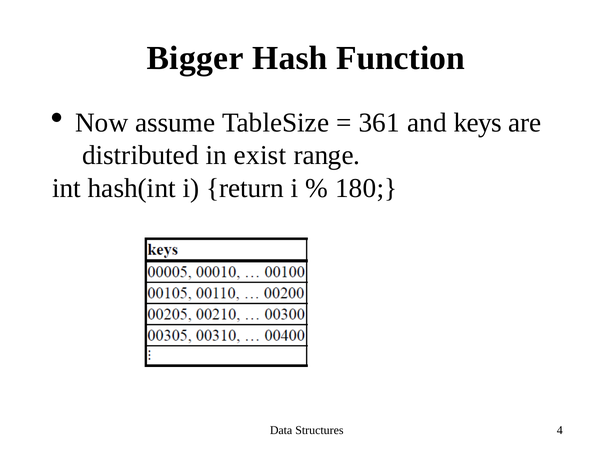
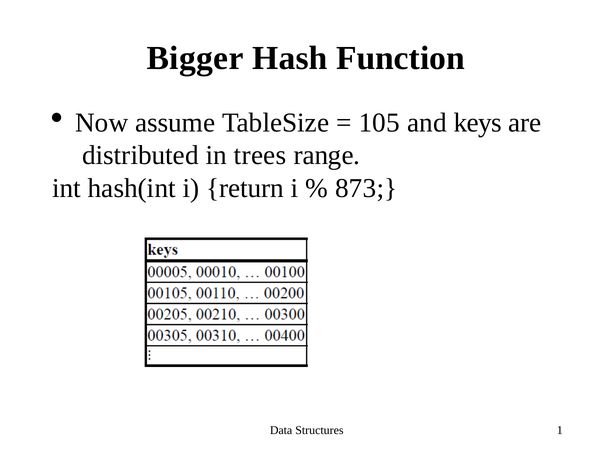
361: 361 -> 105 (379, 123)
exist: exist -> trees (260, 156)
180: 180 -> 873 (366, 188)
4: 4 -> 1 (560, 431)
